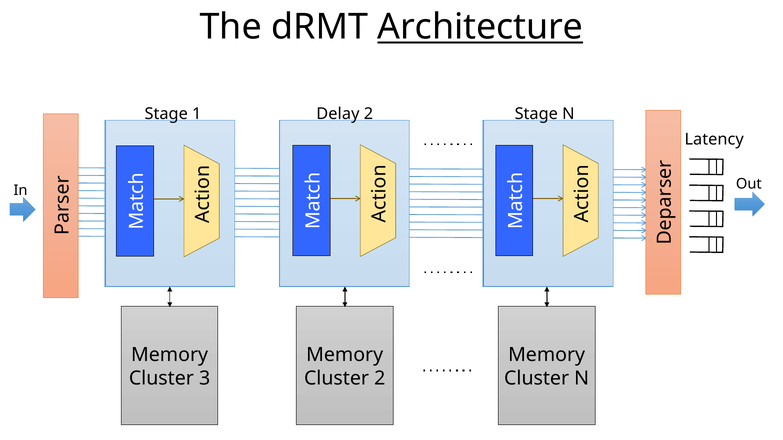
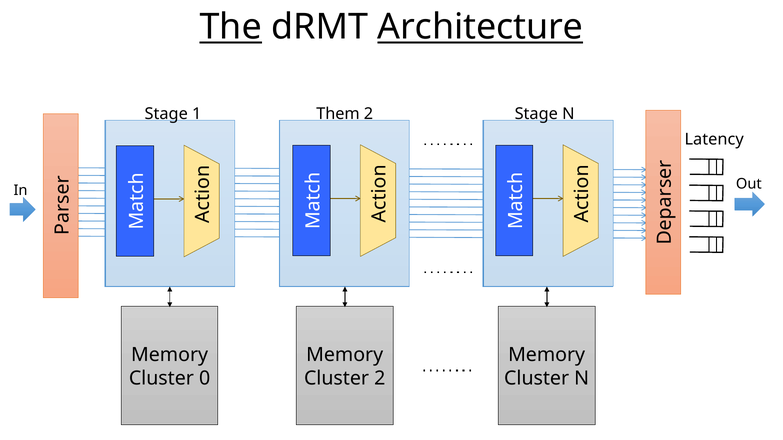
The underline: none -> present (231, 27)
Delay: Delay -> Them (338, 114)
3: 3 -> 0 (205, 379)
